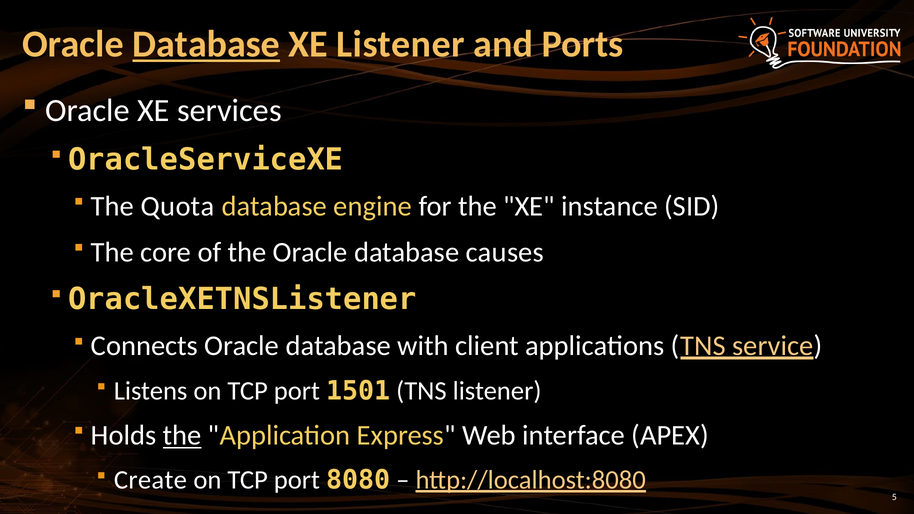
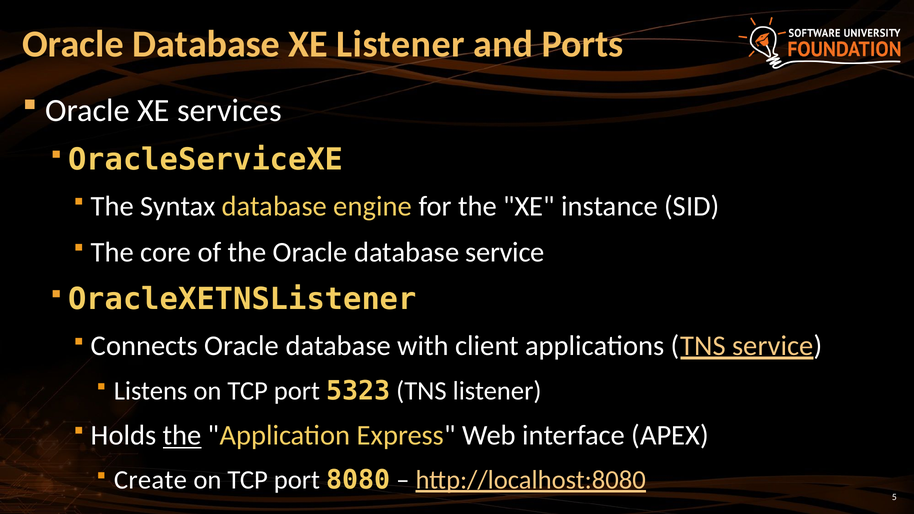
Database underline: present -> none (206, 44)
Quota: Quota -> Syntax (178, 206)
database causes: causes -> service (505, 252)
1501: 1501 -> 5323 (358, 391)
